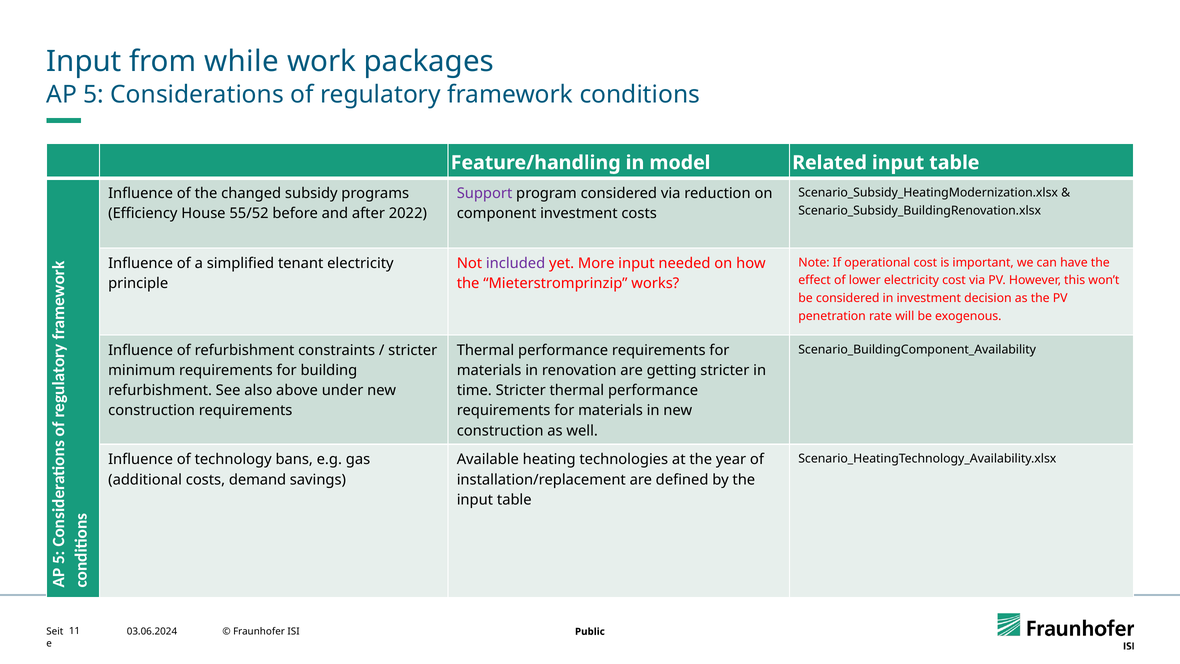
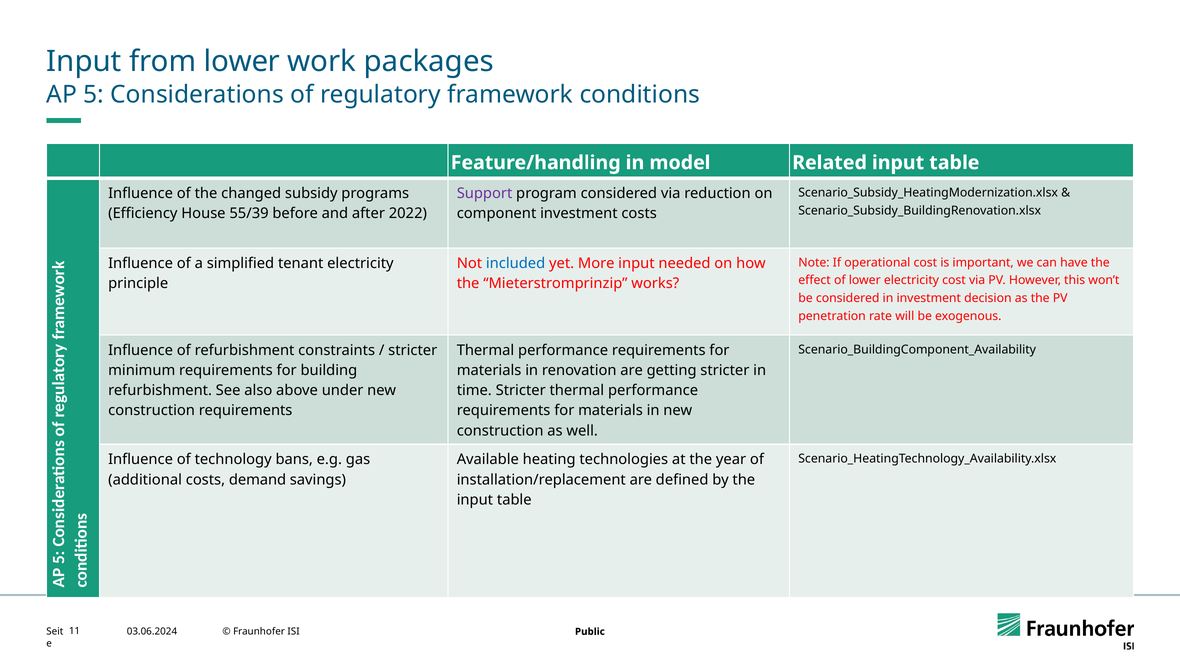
from while: while -> lower (242, 62)
55/52: 55/52 -> 55/39 (249, 213)
included colour: purple -> blue (516, 263)
